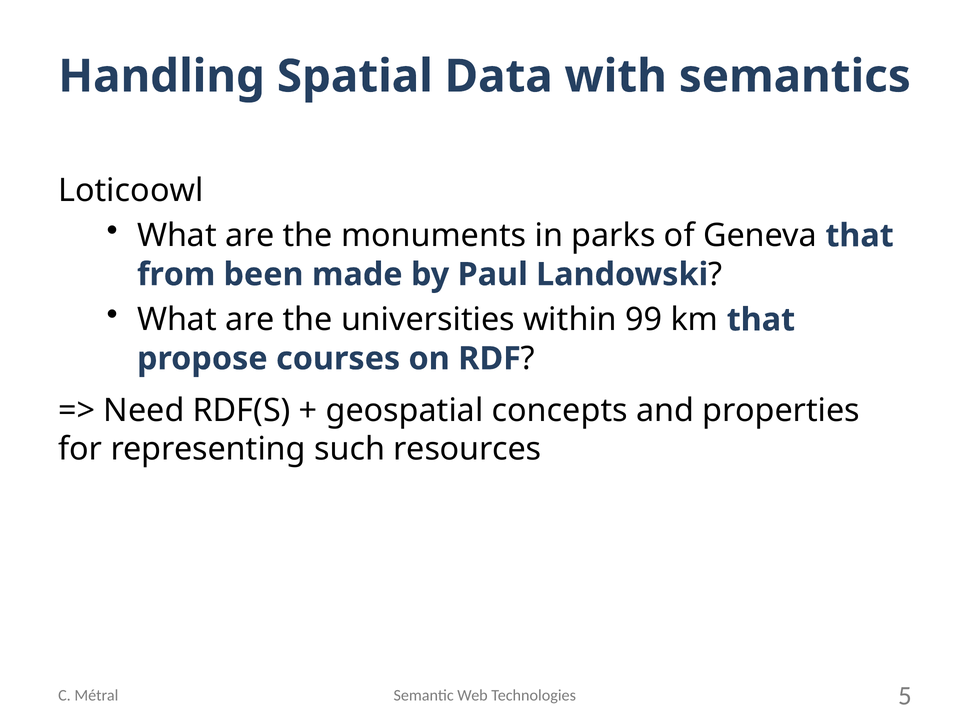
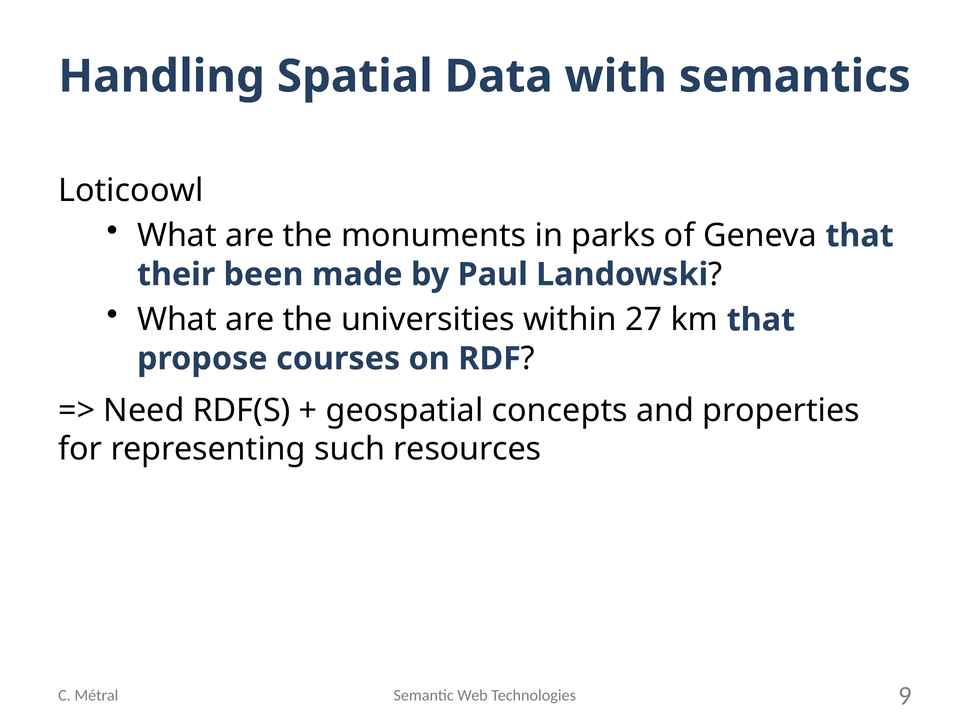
from: from -> their (176, 274)
99: 99 -> 27 (644, 320)
5: 5 -> 9 (905, 695)
